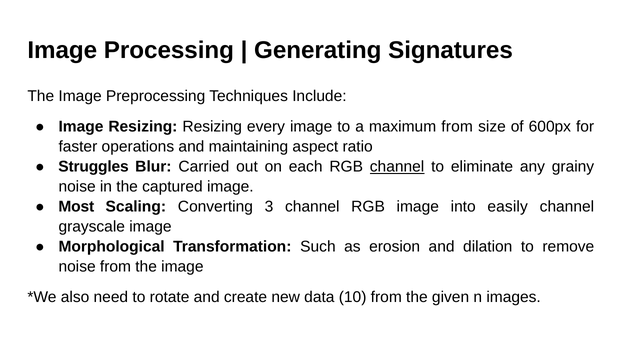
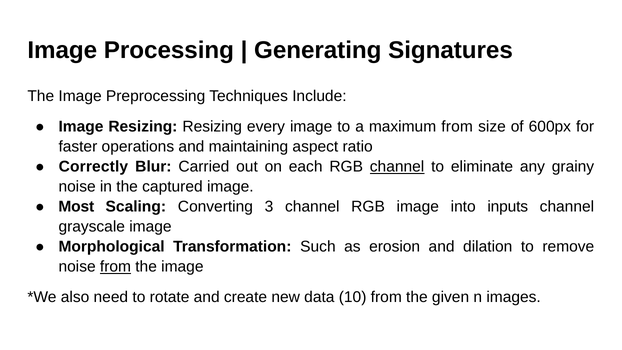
Struggles: Struggles -> Correctly (93, 167)
easily: easily -> inputs (508, 207)
from underline: none -> present (115, 267)
